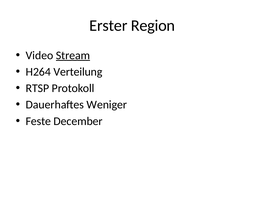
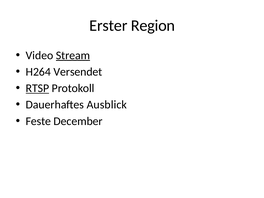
Verteilung: Verteilung -> Versendet (78, 72)
RTSP underline: none -> present (37, 88)
Weniger: Weniger -> Ausblick (107, 105)
